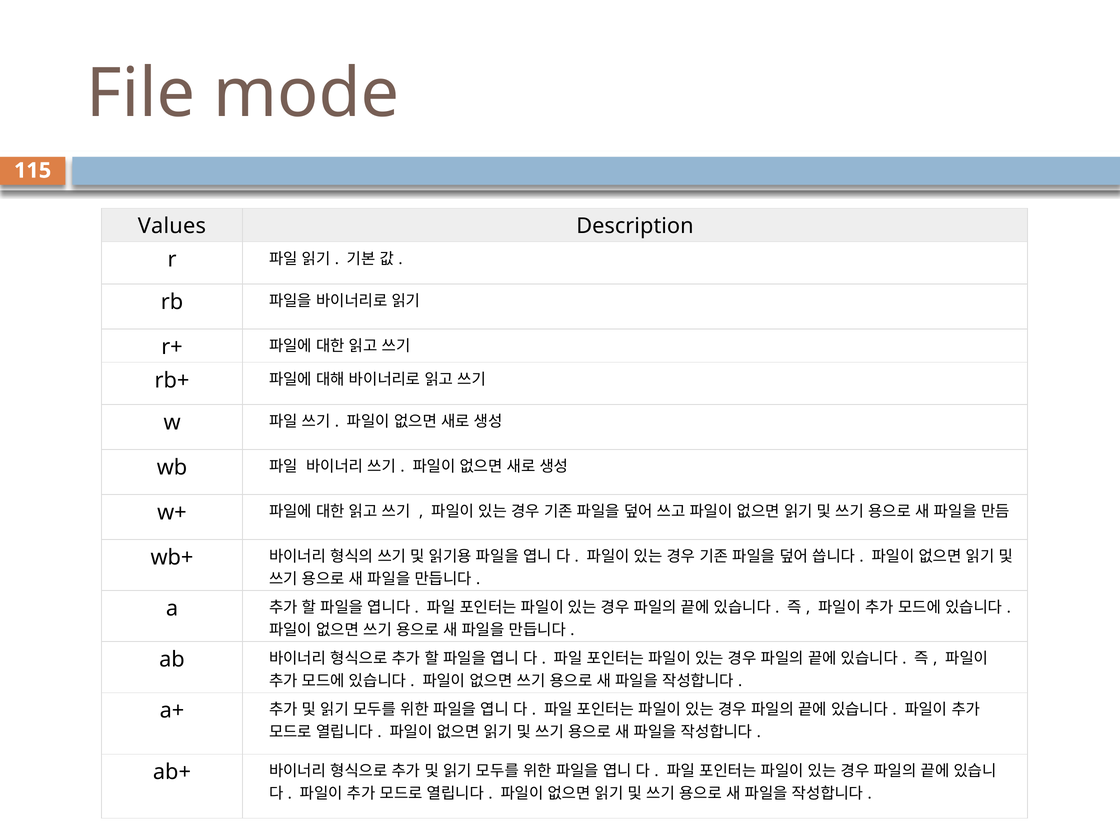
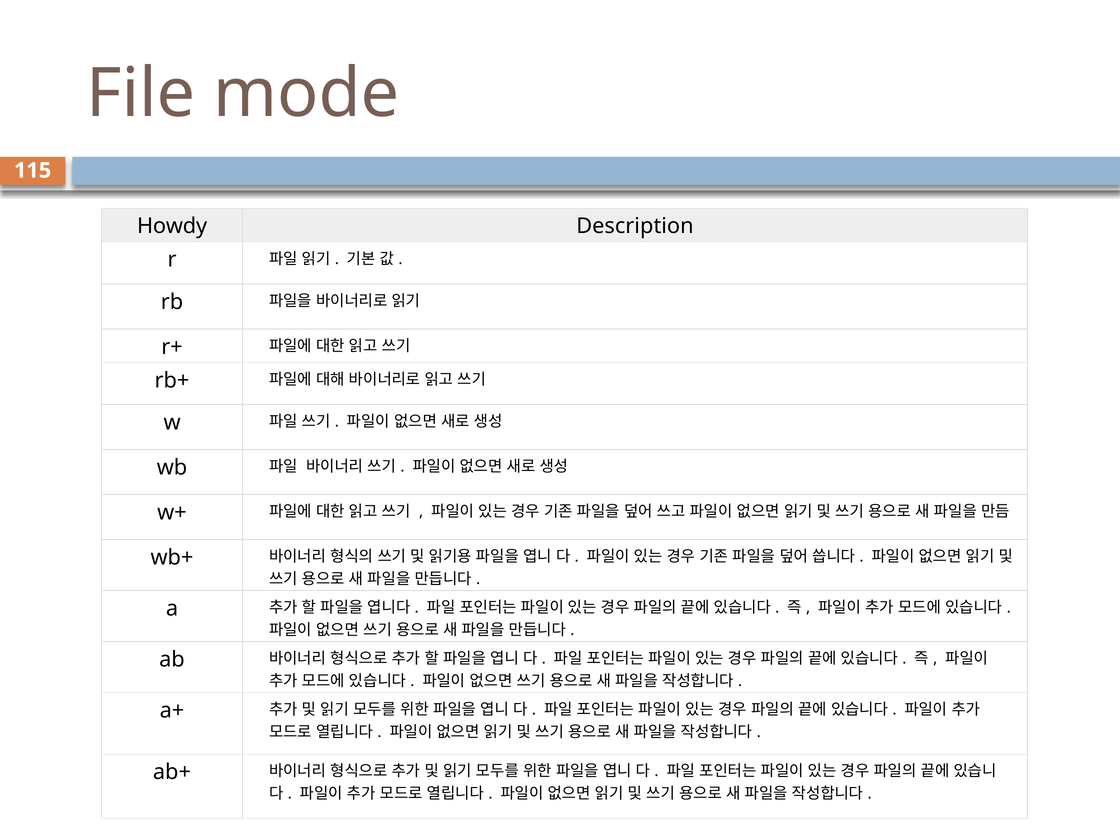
Values: Values -> Howdy (172, 226)
